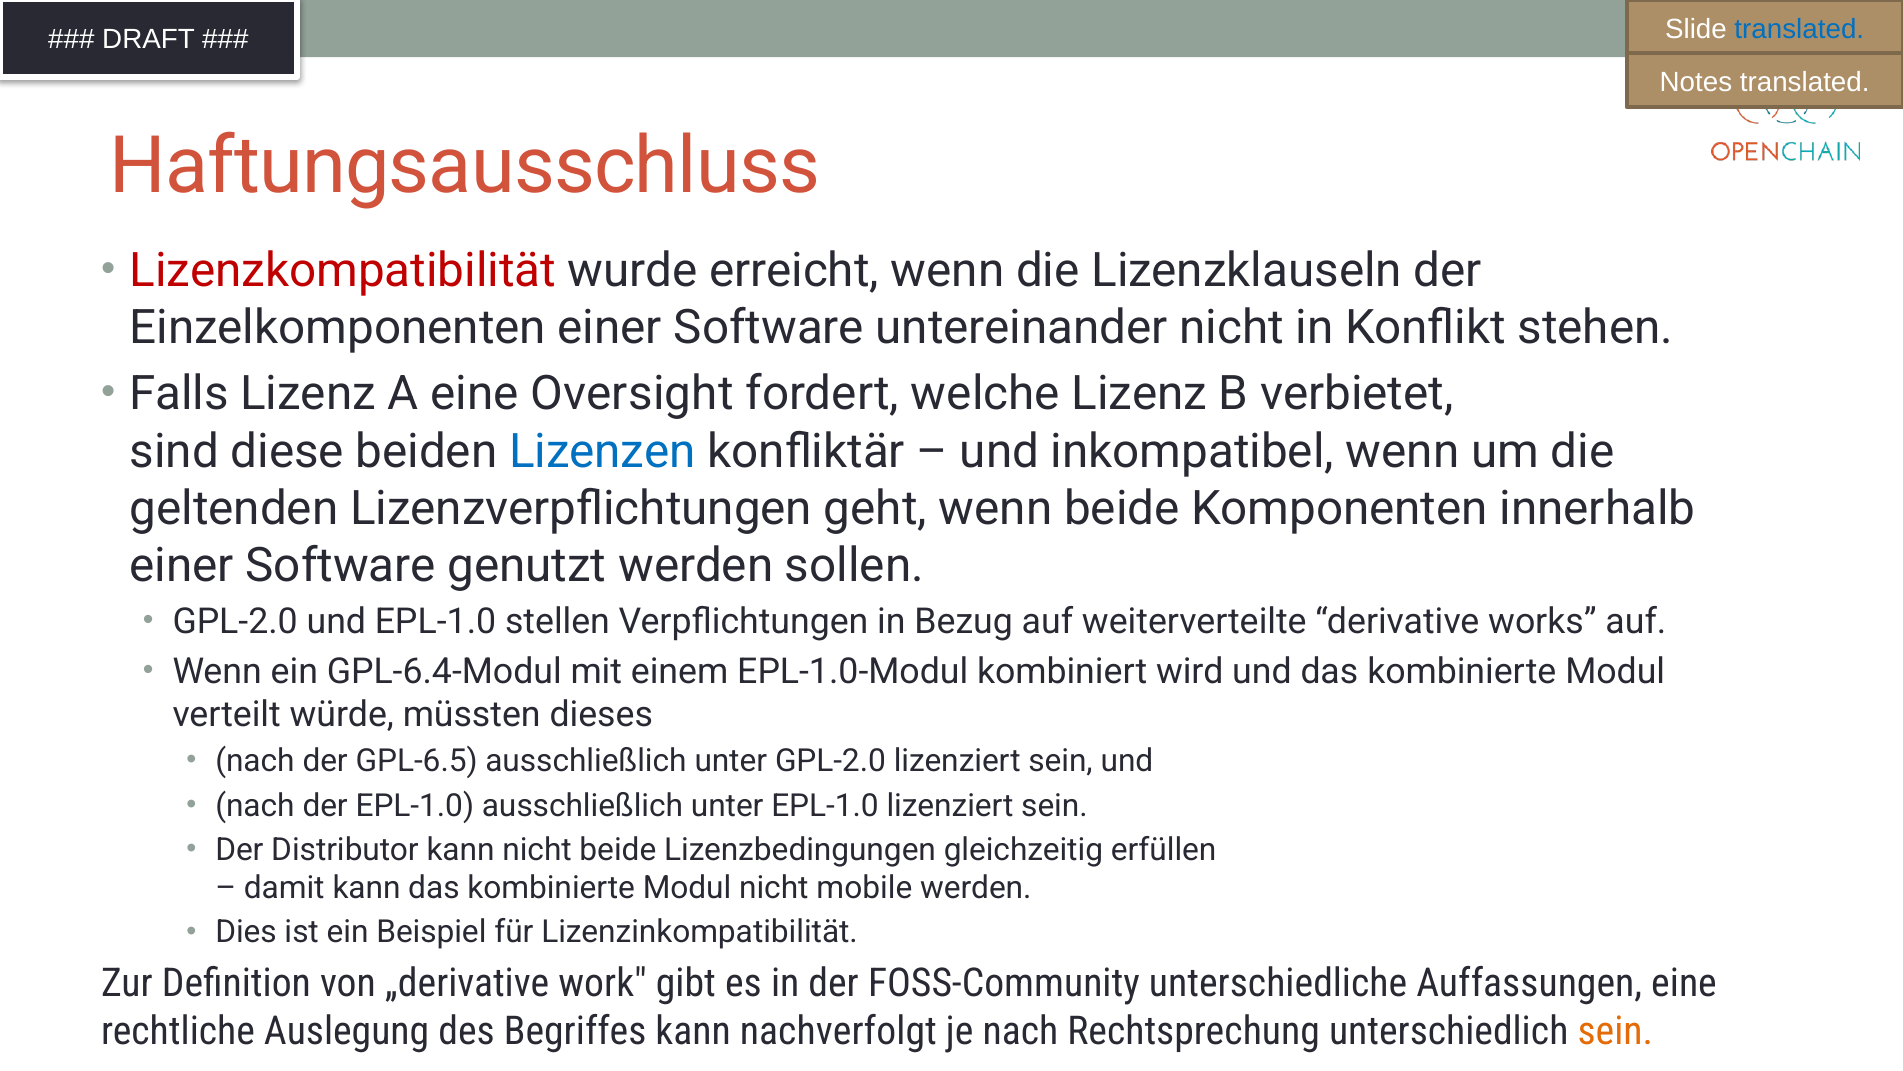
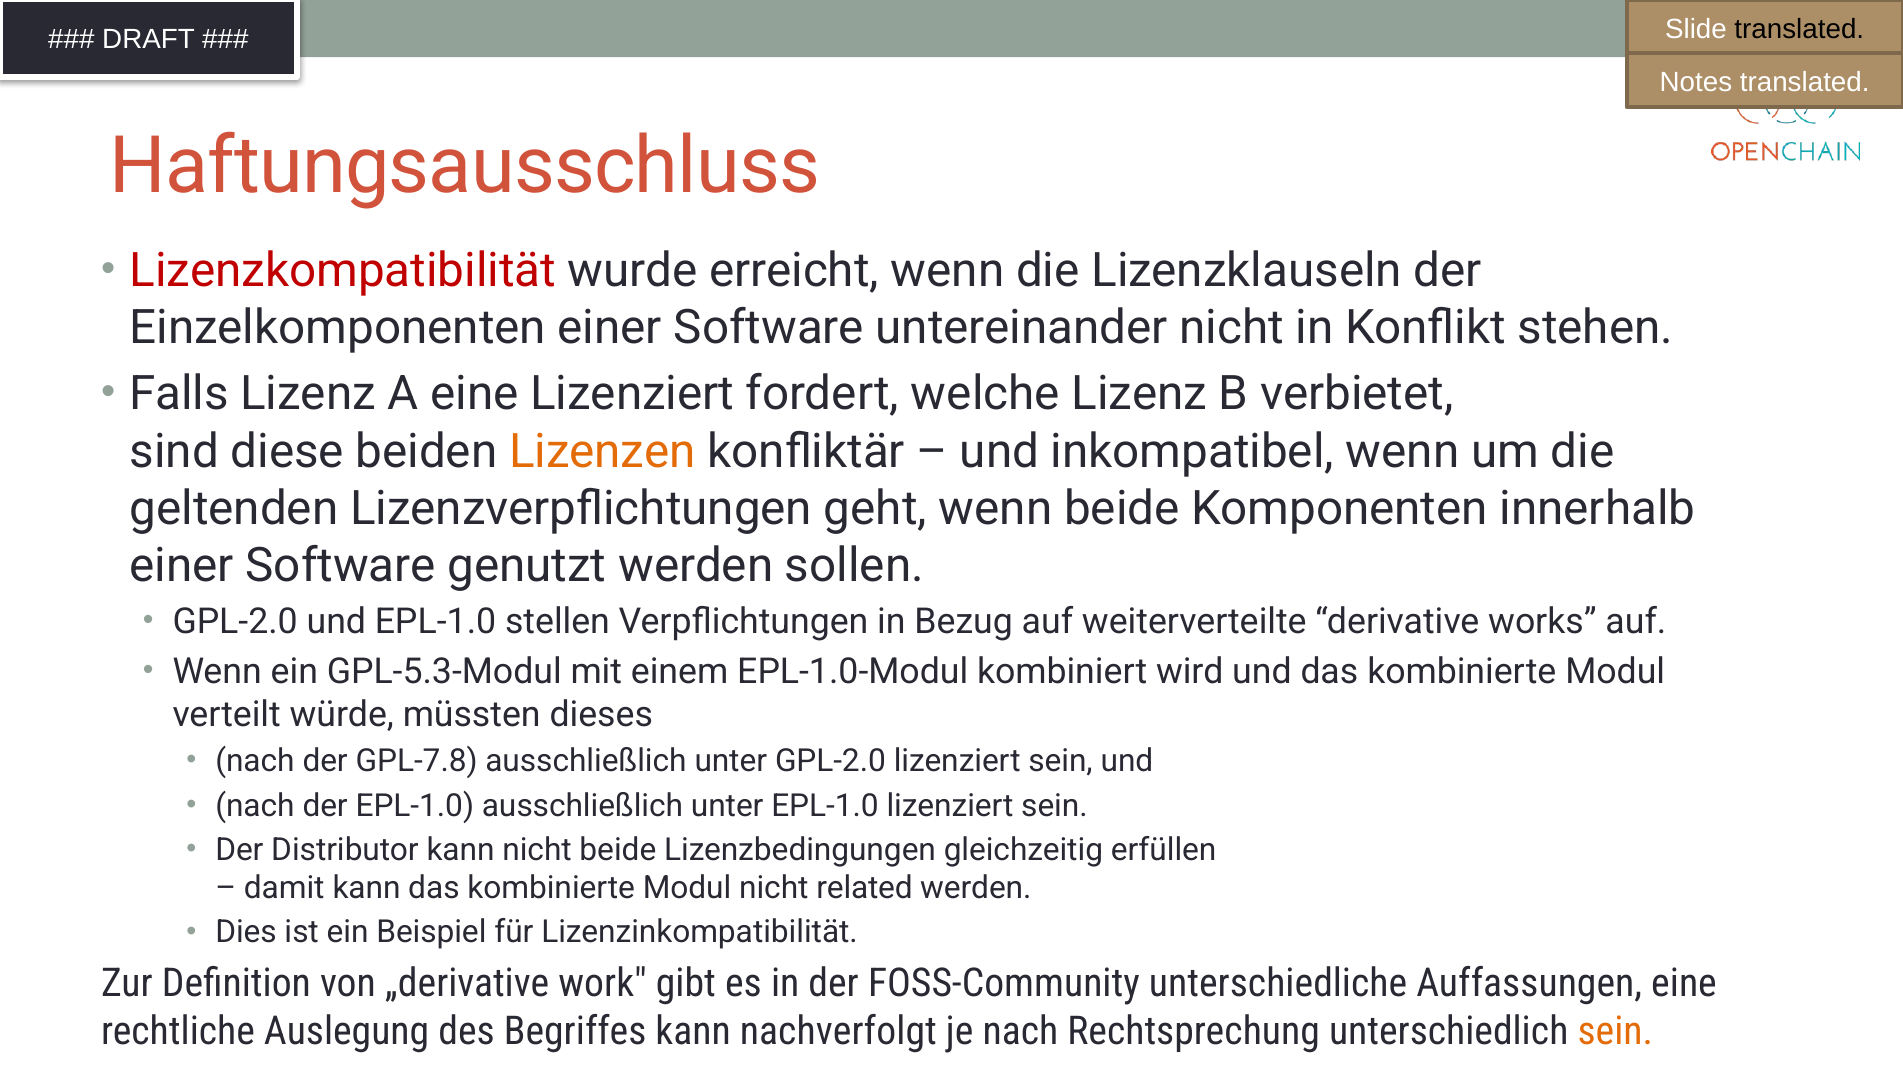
translated colour: blue -> black (1799, 29)
eine Oversight: Oversight -> Lizenziert (632, 394)
Lizenzen colour: blue -> orange (602, 451)
GPL-6.4-Modul: GPL-6.4-Modul -> GPL-5.3-Modul (444, 671)
GPL-6.5: GPL-6.5 -> GPL-7.8 (417, 761)
mobile: mobile -> related (865, 888)
